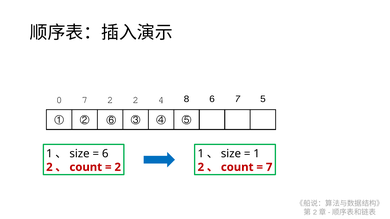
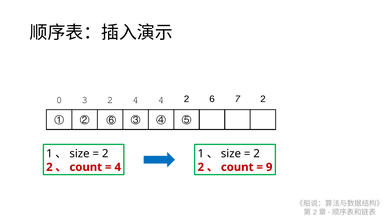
0 7: 7 -> 3 (85, 100)
2 2: 2 -> 4 (136, 100)
4 8: 8 -> 2 (187, 99)
7 5: 5 -> 2 (263, 99)
6: 6 -> 2 (105, 154)
1: 1 -> 2 (257, 154)
2: 2 -> 4 (118, 167)
7: 7 -> 9 (269, 167)
